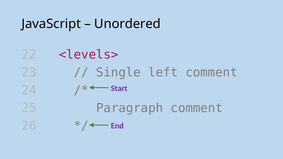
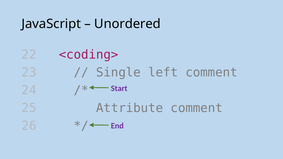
<levels>: <levels> -> <coding> (89, 55)
Paragraph: Paragraph -> Attribute (130, 108)
